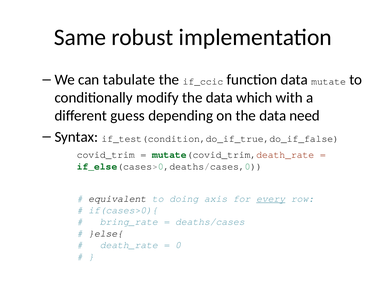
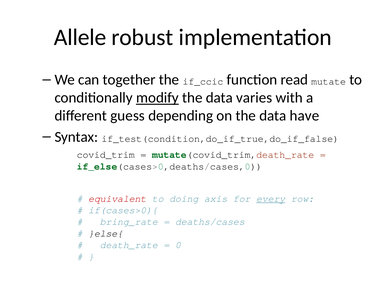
Same: Same -> Allele (80, 37)
tabulate: tabulate -> together (129, 80)
function data: data -> read (294, 80)
modify underline: none -> present (157, 98)
which: which -> varies (254, 98)
need: need -> have (304, 116)
equivalent colour: black -> red (117, 198)
